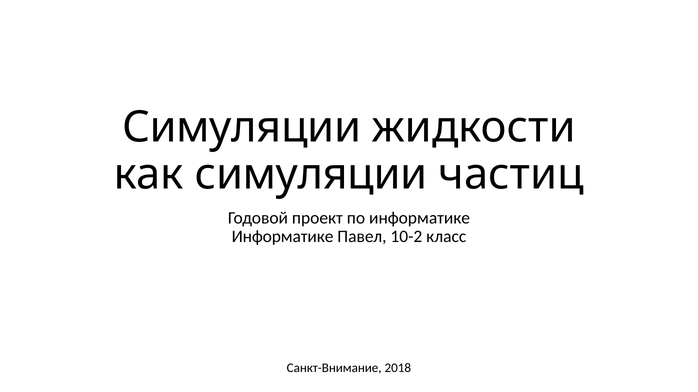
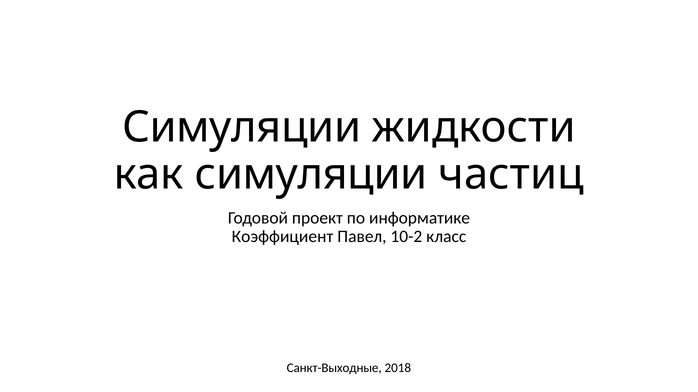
Информатике: Информатике -> Коэффициент (282, 237)
Санкт-Внимание: Санкт-Внимание -> Санкт-Выходные (334, 368)
